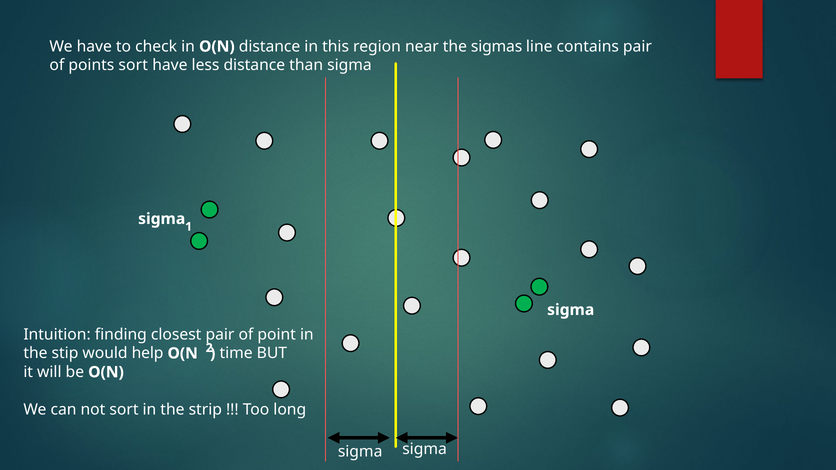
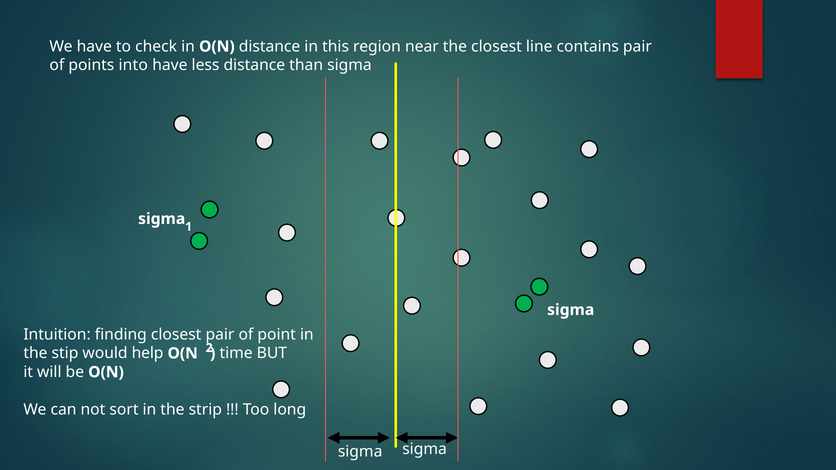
the sigmas: sigmas -> closest (496, 47)
points sort: sort -> into (133, 65)
